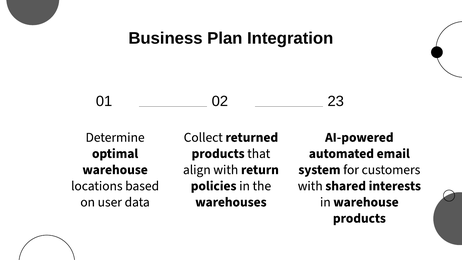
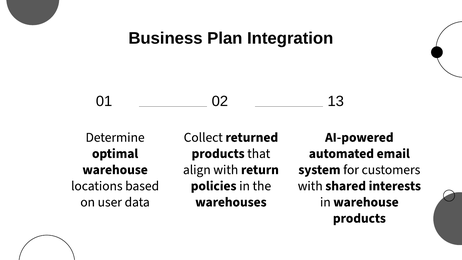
23: 23 -> 13 (336, 101)
